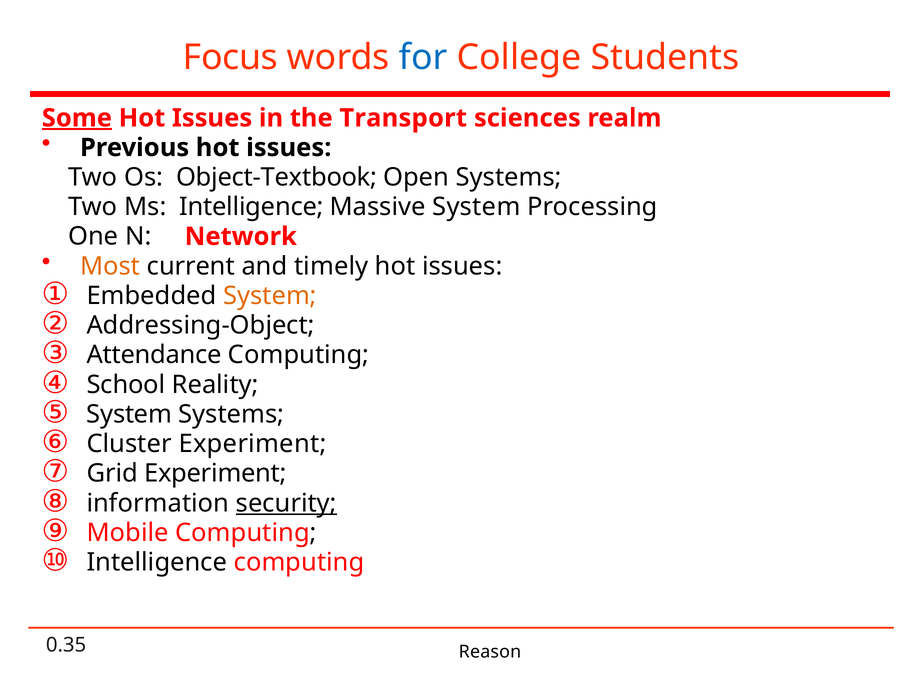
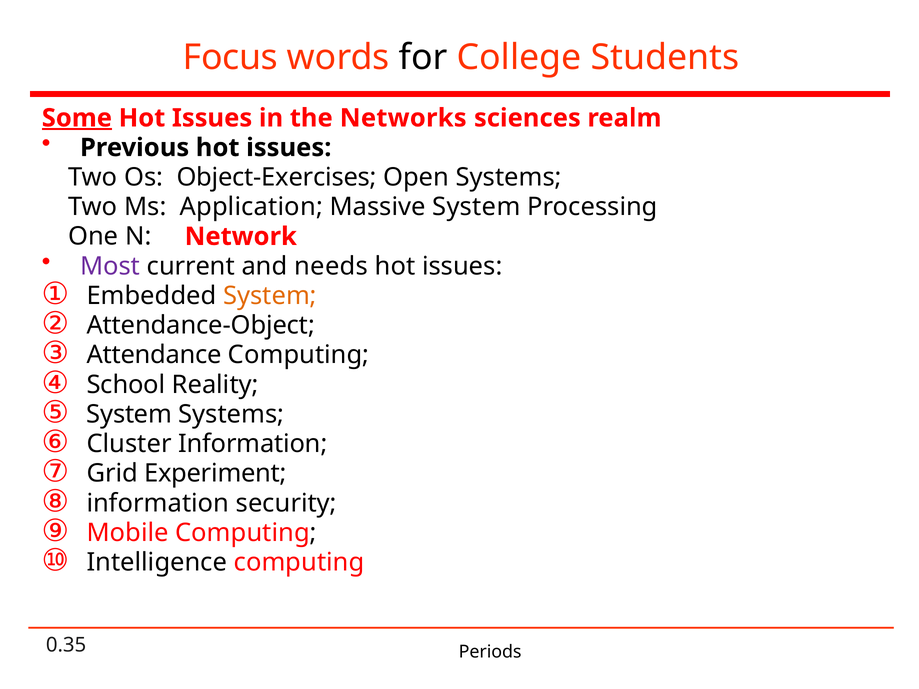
for colour: blue -> black (423, 58)
Transport: Transport -> Networks (403, 118)
Object-Textbook: Object-Textbook -> Object-Exercises (277, 177)
Ms Intelligence: Intelligence -> Application (251, 207)
Most colour: orange -> purple (110, 266)
timely: timely -> needs (331, 266)
Addressing-Object: Addressing-Object -> Attendance-Object (201, 325)
Cluster Experiment: Experiment -> Information (253, 444)
security underline: present -> none (286, 503)
Reason: Reason -> Periods (490, 652)
